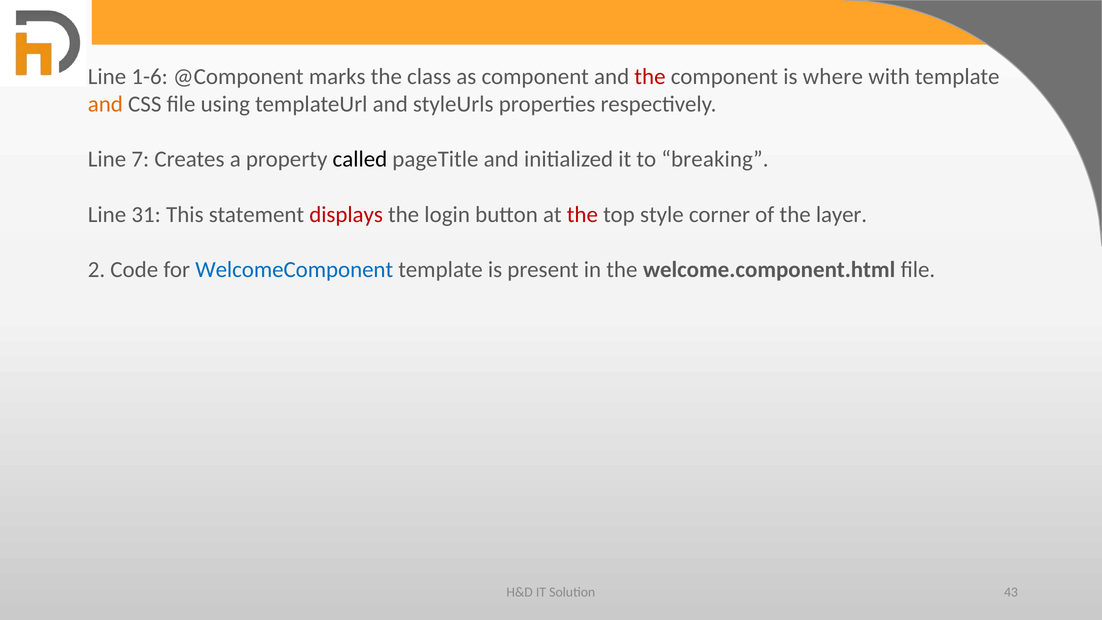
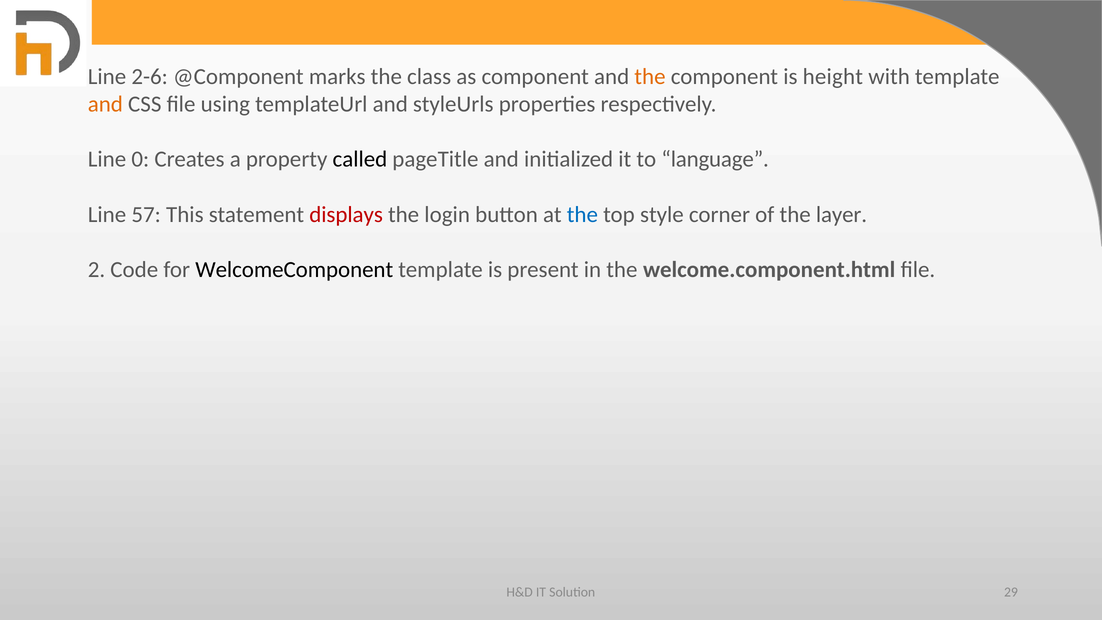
1-6: 1-6 -> 2-6 (150, 77)
the colour: red -> orange (650, 77)
where: where -> height (833, 77)
7: 7 -> 0 (140, 159)
breaking: breaking -> language (715, 159)
31: 31 -> 57 (146, 214)
the colour: red -> blue (582, 214)
WelcomeComponent colour: blue -> black (294, 270)
43: 43 -> 29 (1011, 592)
